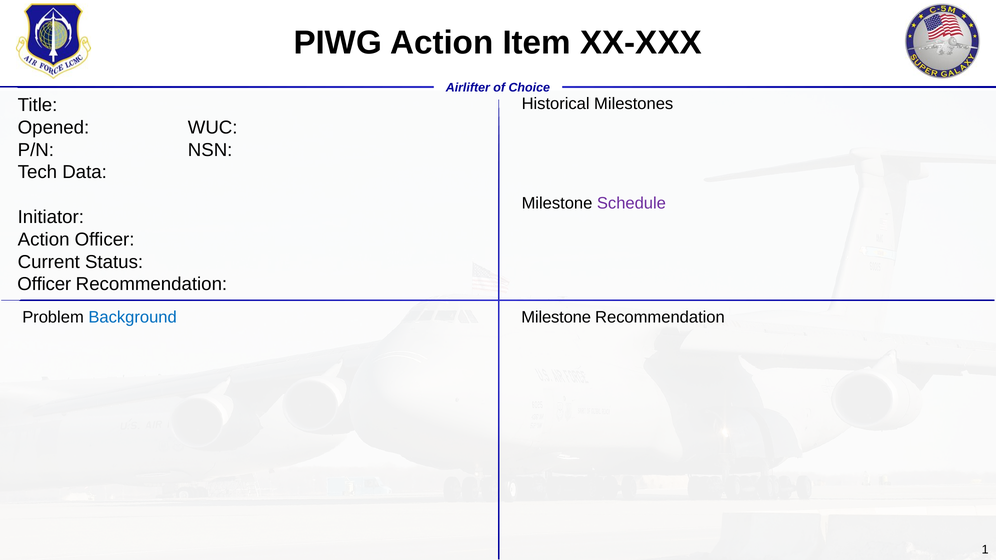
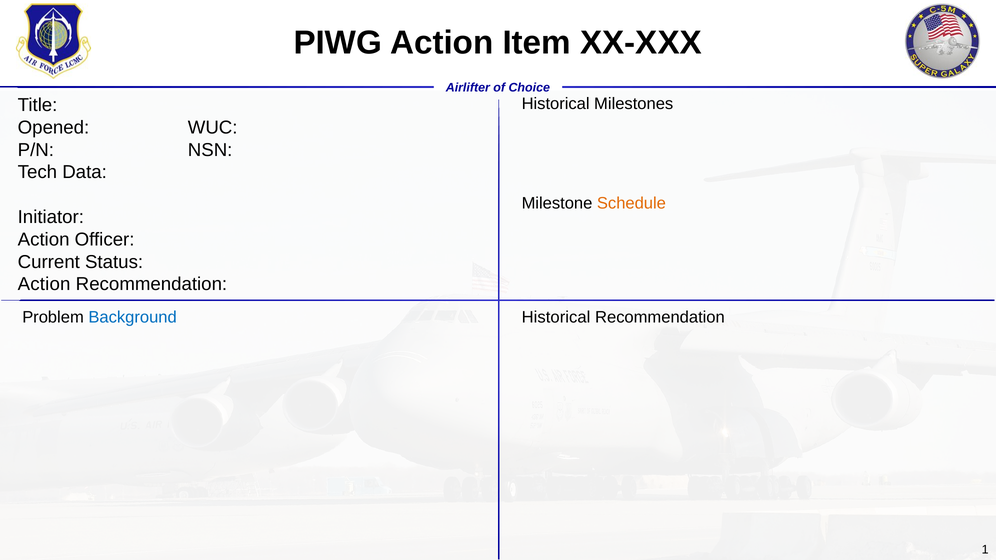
Schedule colour: purple -> orange (631, 203)
Officer: Officer -> Action (44, 284)
Milestone: Milestone -> Historical (556, 317)
